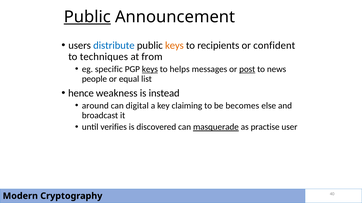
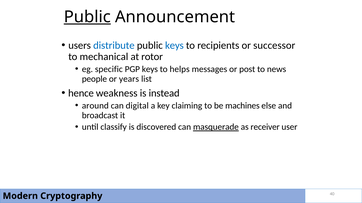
keys colour: orange -> blue (174, 45)
confident: confident -> successor (274, 45)
techniques: techniques -> mechanical (104, 57)
from: from -> rotor (152, 57)
keys underline: present -> none (150, 69)
post underline: present -> none (247, 69)
equal: equal -> years (129, 79)
becomes: becomes -> machines (242, 106)
verifies: verifies -> classify (114, 127)
practise: practise -> receiver (265, 127)
